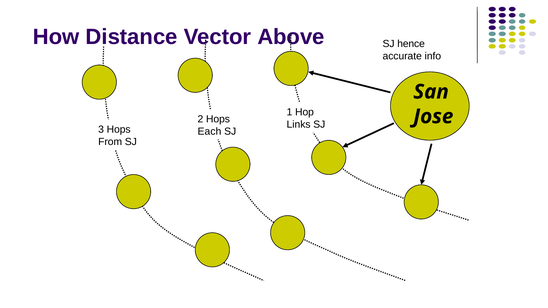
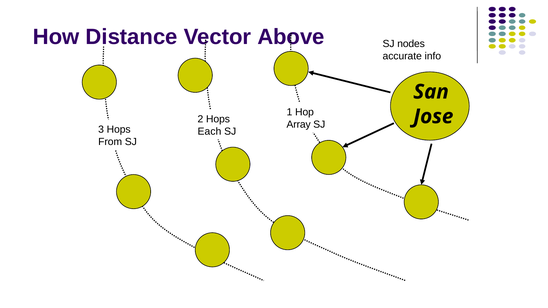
hence: hence -> nodes (411, 44)
Links: Links -> Array (299, 125)
